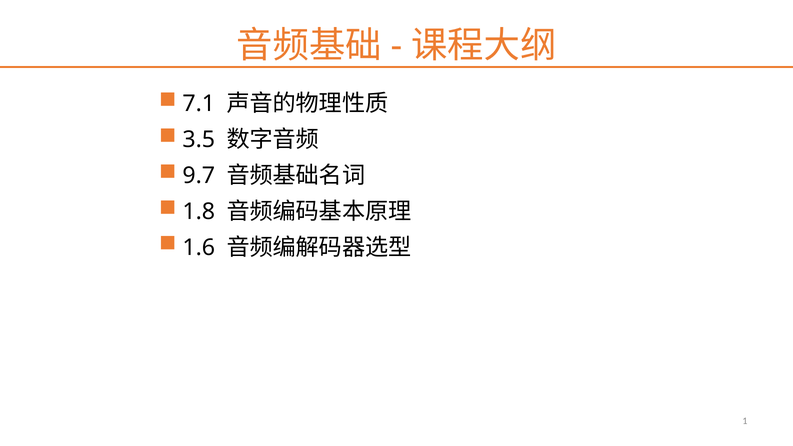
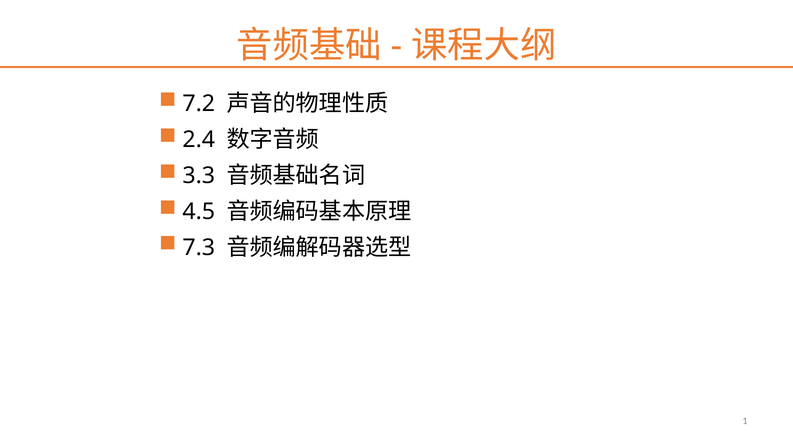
7.1: 7.1 -> 7.2 (199, 104)
3.5: 3.5 -> 2.4 (199, 140)
9.7: 9.7 -> 3.3 (199, 176)
1.8: 1.8 -> 4.5 (199, 212)
1.6: 1.6 -> 7.3 (199, 248)
